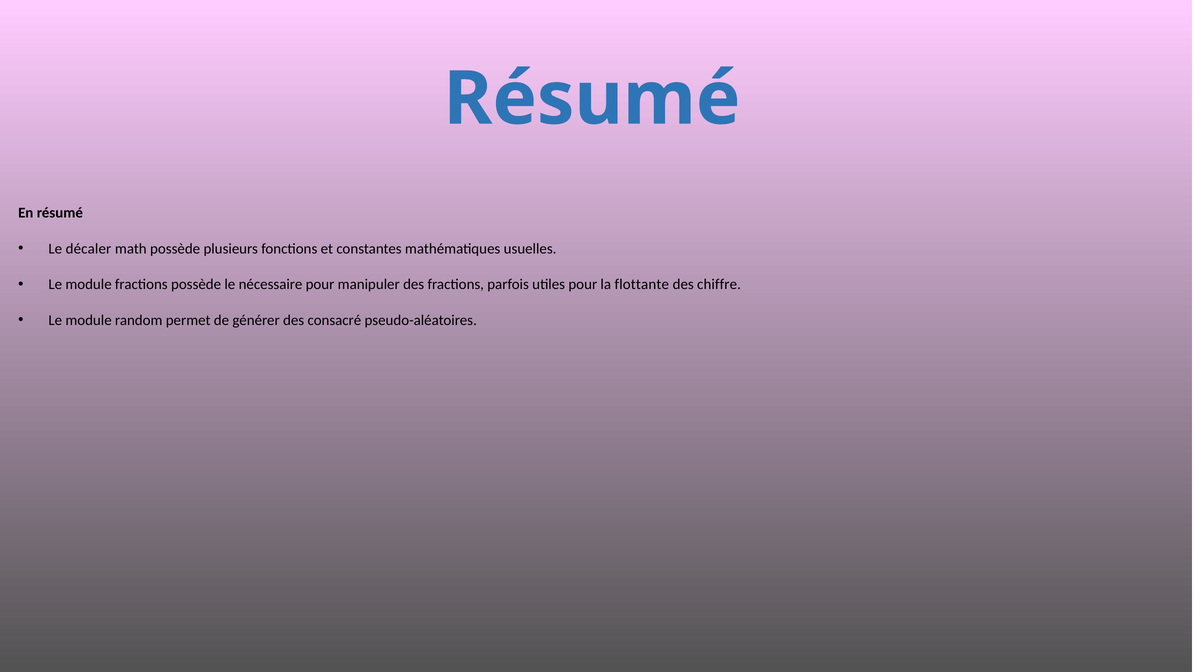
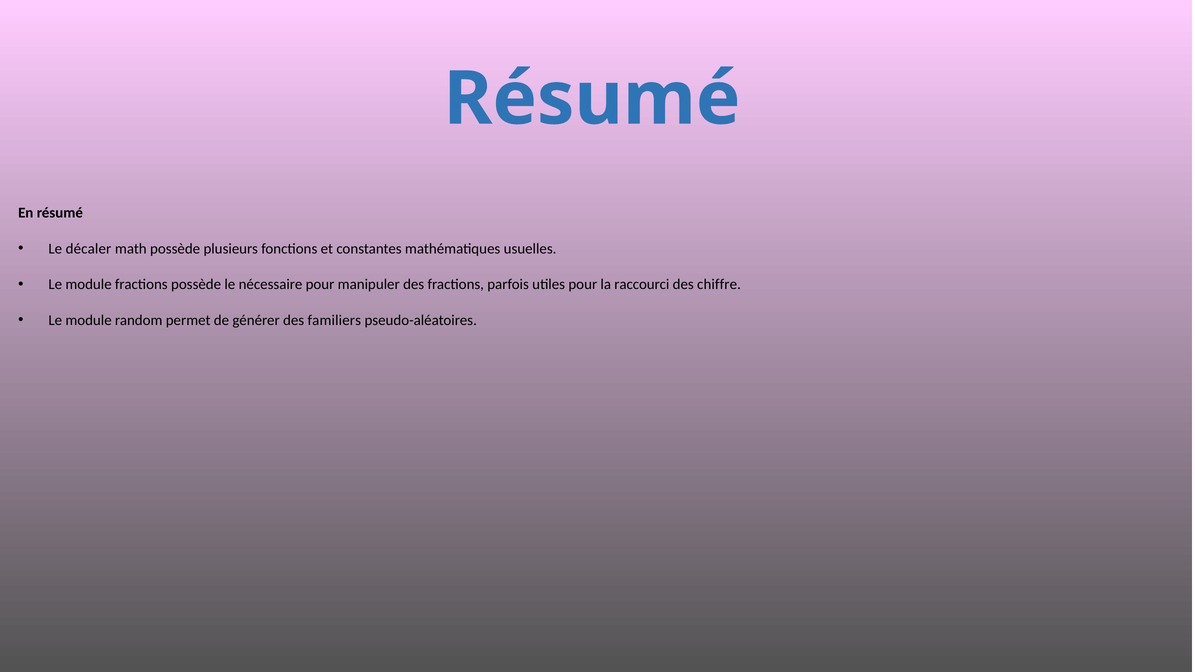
flottante: flottante -> raccourci (642, 285)
consacré: consacré -> familiers (334, 320)
